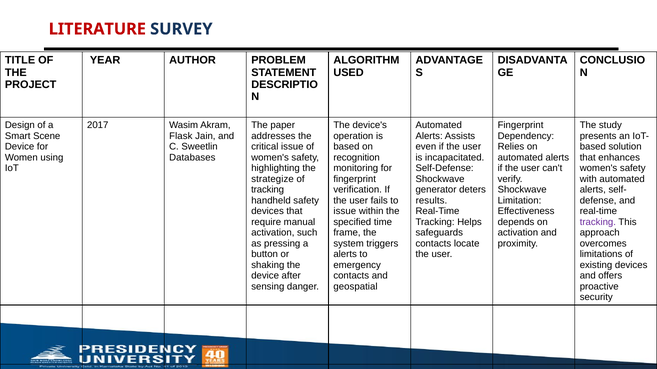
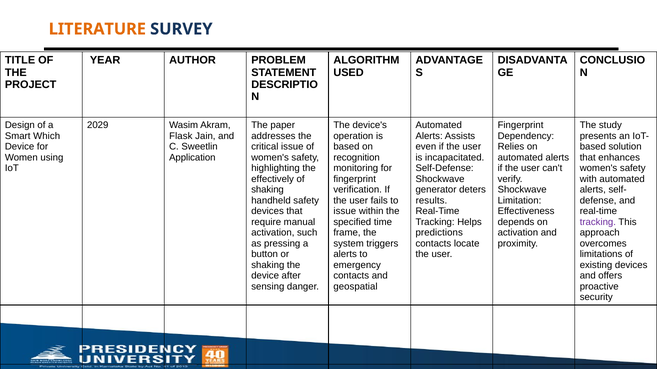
LITERATURE colour: red -> orange (97, 29)
2017: 2017 -> 2029 (98, 125)
Scene: Scene -> Which (47, 136)
Databases: Databases -> Application (192, 158)
strategize: strategize -> effectively (273, 179)
tracking: tracking -> shaking (268, 190)
safeguards: safeguards -> predictions (439, 233)
